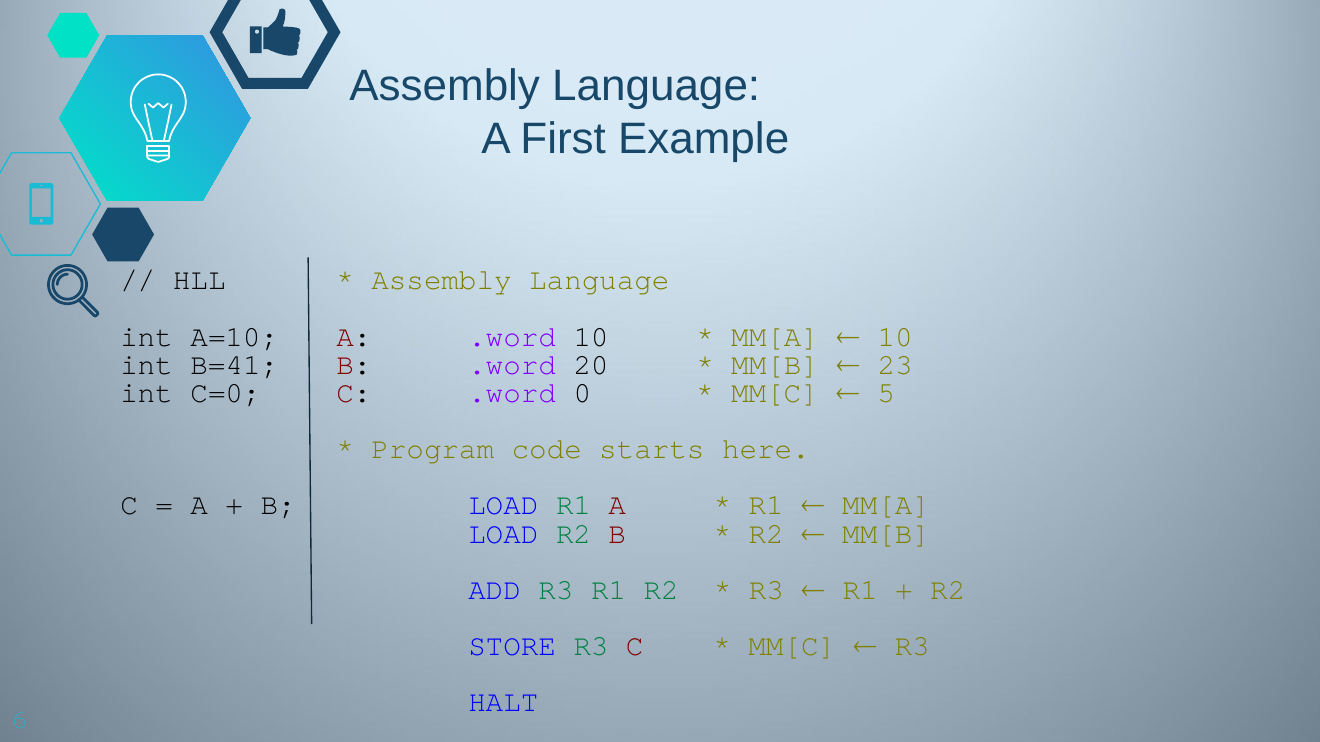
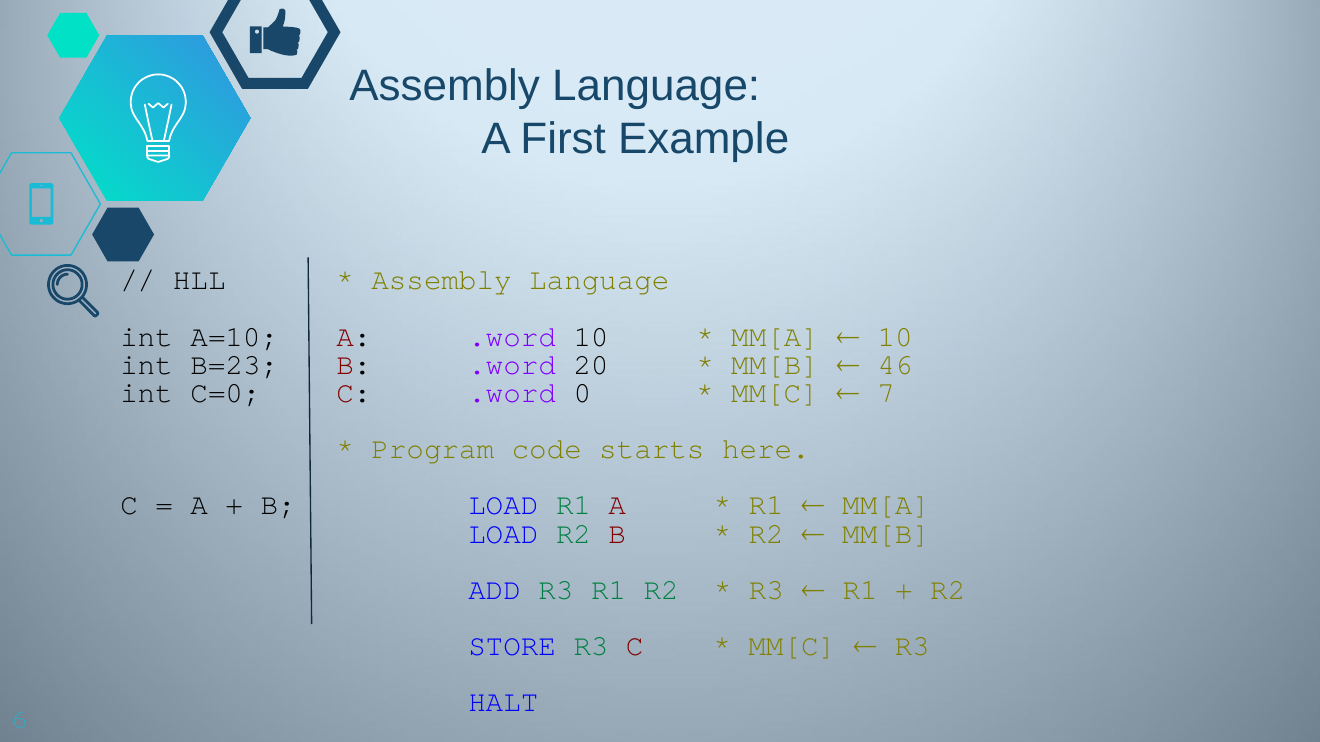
B=41: B=41 -> B=23 (234, 365)
23: 23 -> 46 (895, 365)
5: 5 -> 7 (886, 393)
